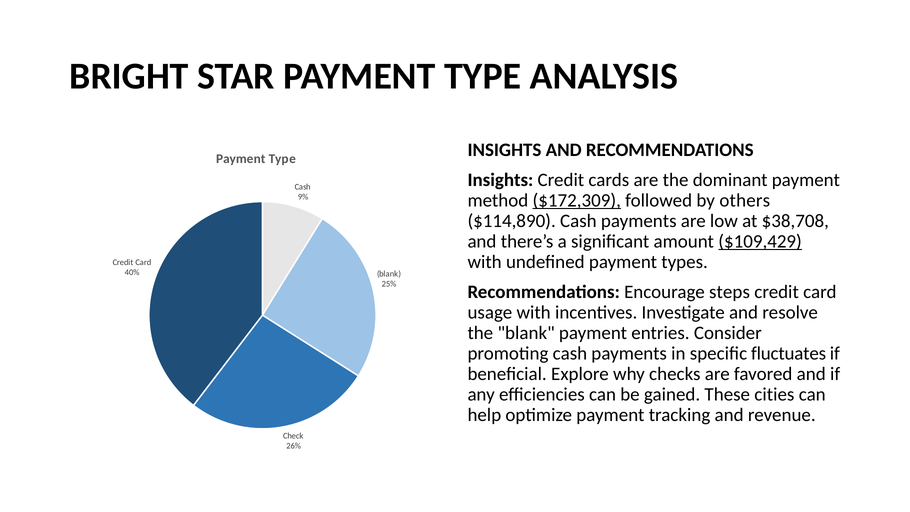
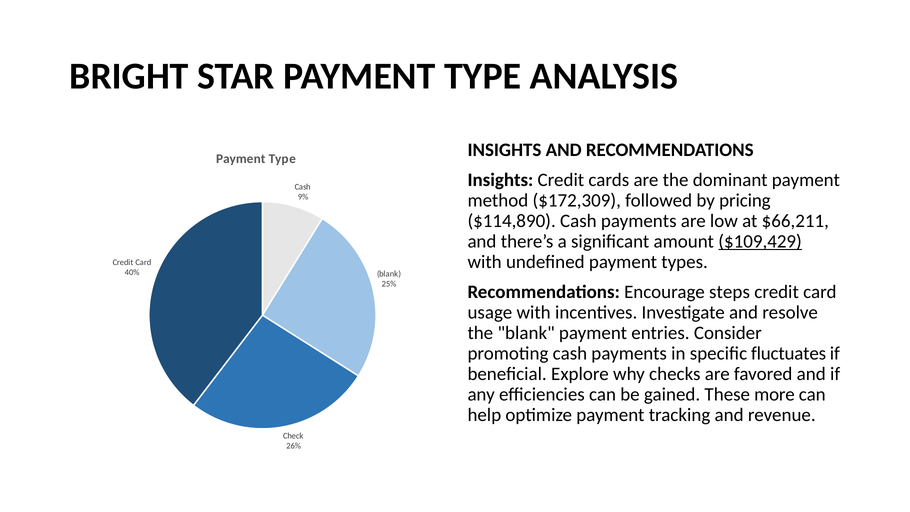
$172,309 underline: present -> none (577, 200)
others: others -> pricing (745, 200)
$38,708: $38,708 -> $66,211 (795, 221)
cities: cities -> more (774, 394)
